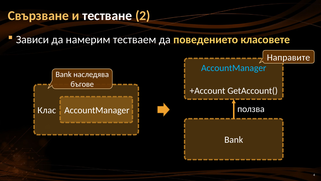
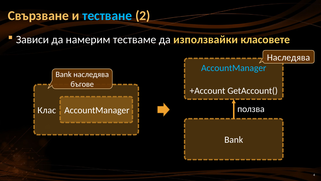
тестване colour: white -> light blue (107, 16)
тестваем: тестваем -> тестваме (135, 40)
поведението: поведението -> използвайки (206, 40)
Направите: Направите -> Наследява (288, 57)
